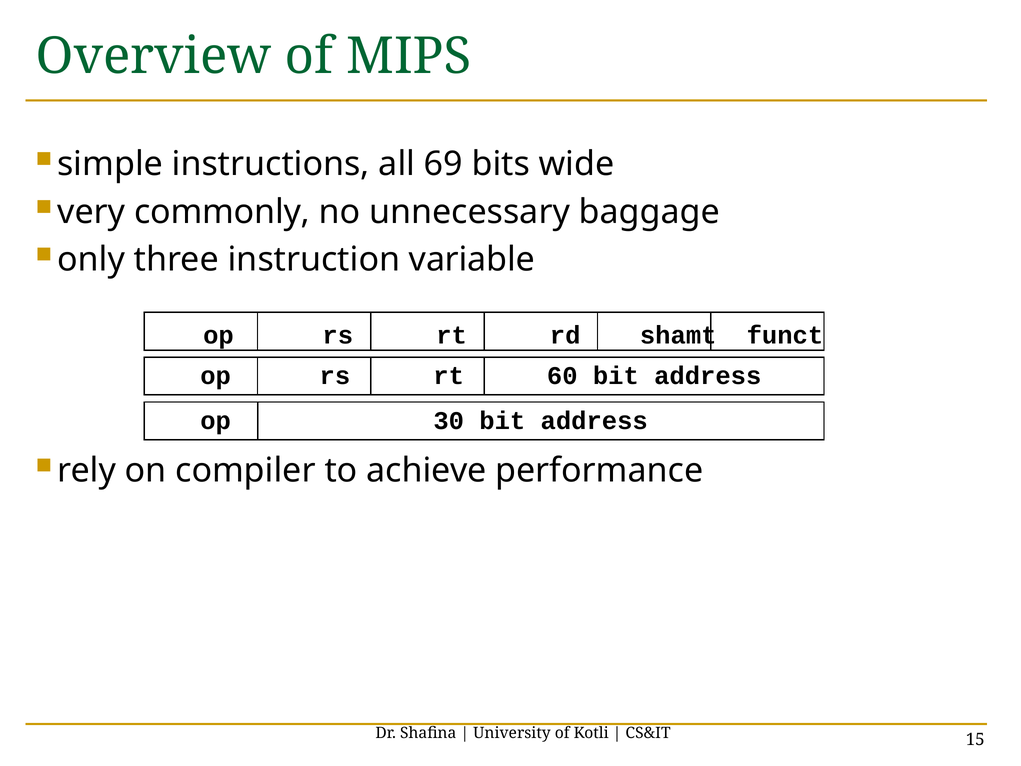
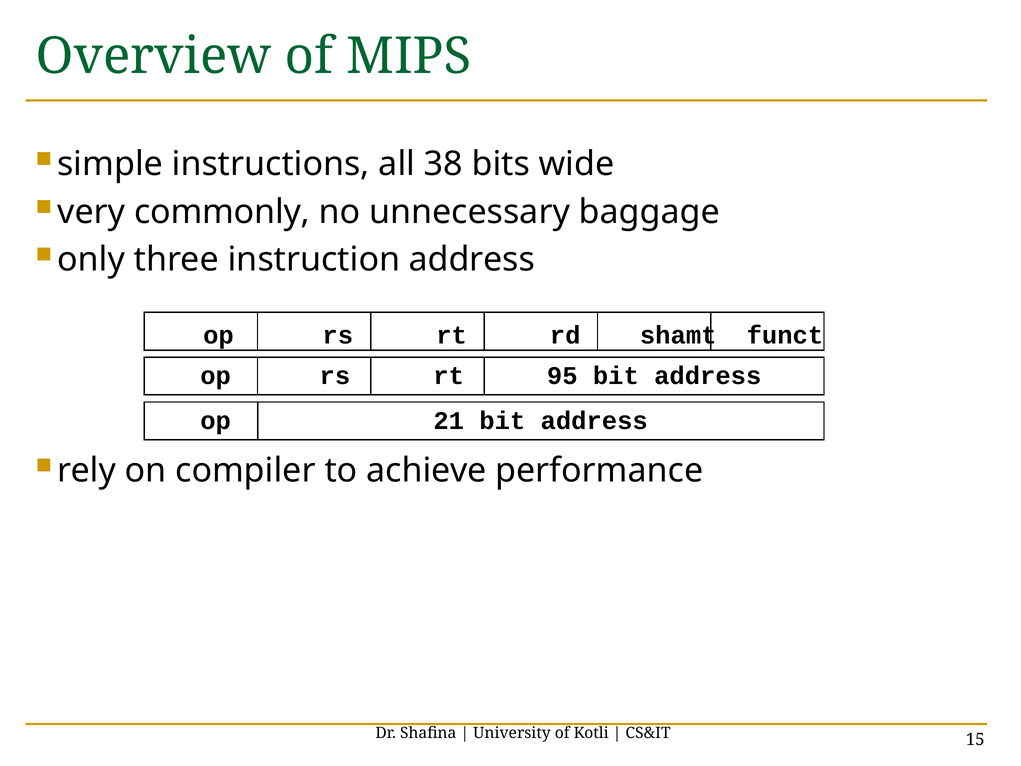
69: 69 -> 38 (443, 164)
instruction variable: variable -> address (472, 259)
60: 60 -> 95 (562, 376)
30: 30 -> 21 (449, 421)
